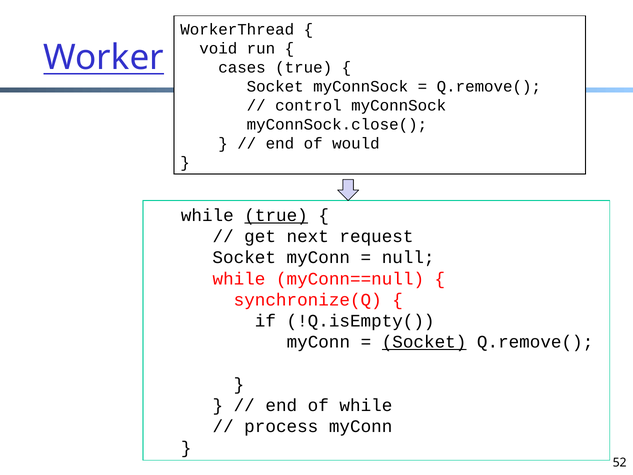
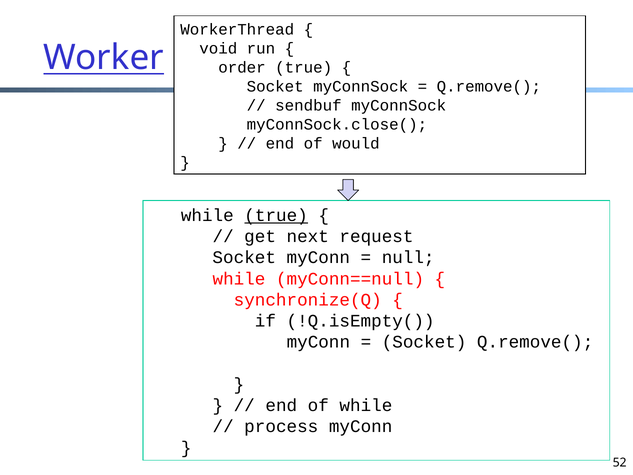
cases: cases -> order (242, 67)
control: control -> sendbuf (308, 105)
Socket underline: present -> none (424, 342)
